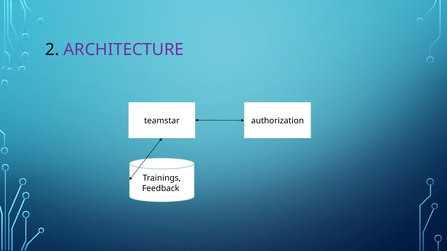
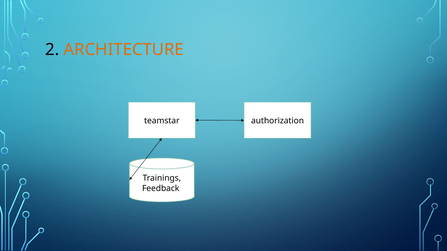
ARCHITECTURE colour: purple -> orange (124, 50)
